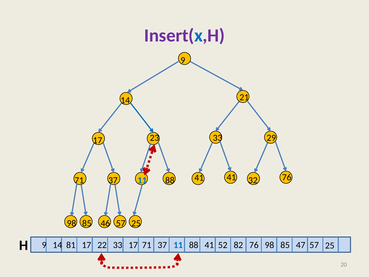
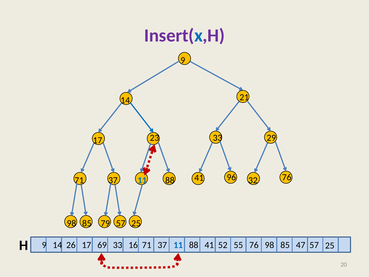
41 41: 41 -> 96 (231, 177)
46: 46 -> 79 (105, 223)
81: 81 -> 26 (71, 245)
22: 22 -> 69 (102, 245)
33 17: 17 -> 16 (133, 245)
82: 82 -> 55 (238, 245)
